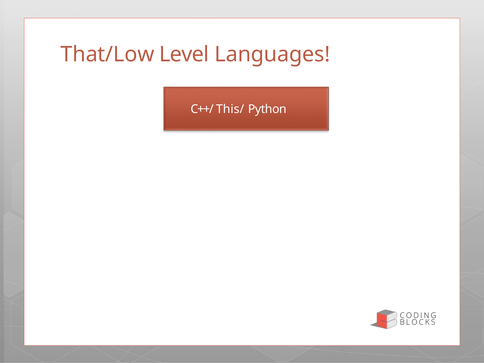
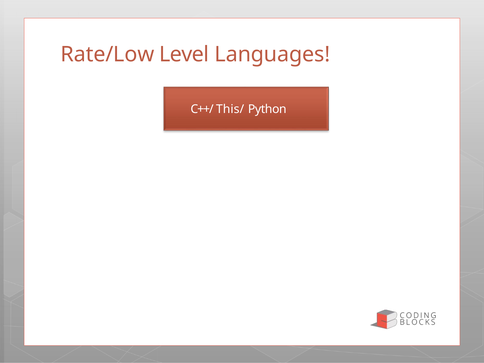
That/Low: That/Low -> Rate/Low (107, 54)
